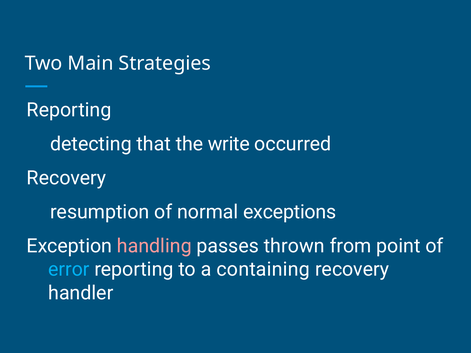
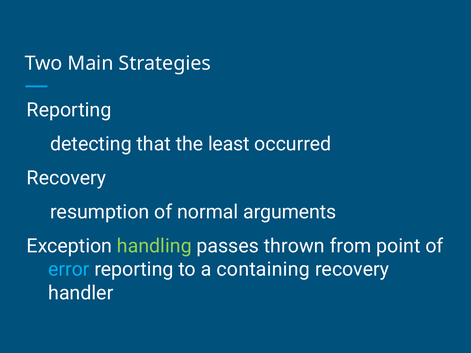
write: write -> least (229, 144)
exceptions: exceptions -> arguments (290, 212)
handling colour: pink -> light green (154, 246)
